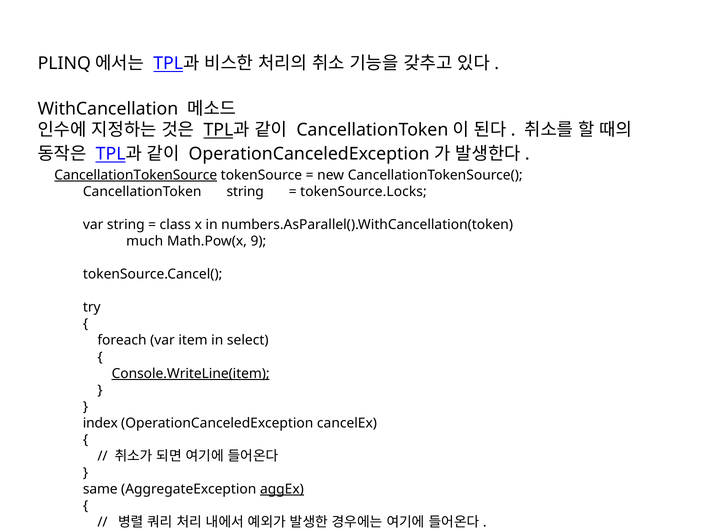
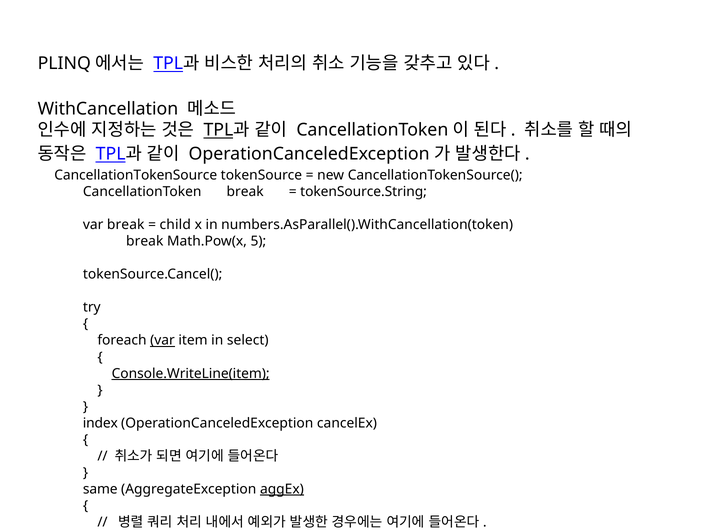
CancellationTokenSource underline: present -> none (136, 175)
CancellationToken string: string -> break (245, 192)
tokenSource.Locks: tokenSource.Locks -> tokenSource.String (364, 192)
var string: string -> break (126, 225)
class: class -> child (175, 225)
much: much -> break (145, 242)
9: 9 -> 5 (258, 242)
var underline: none -> present (162, 341)
